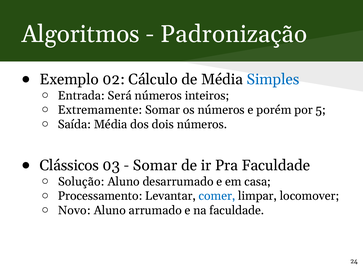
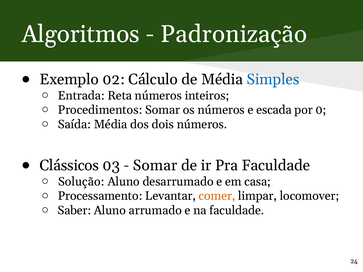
Será: Será -> Reta (120, 96)
Extremamente: Extremamente -> Procedimentos (100, 110)
porém: porém -> escada (274, 110)
5: 5 -> 0 (321, 110)
comer colour: blue -> orange (217, 196)
Novo: Novo -> Saber (74, 211)
